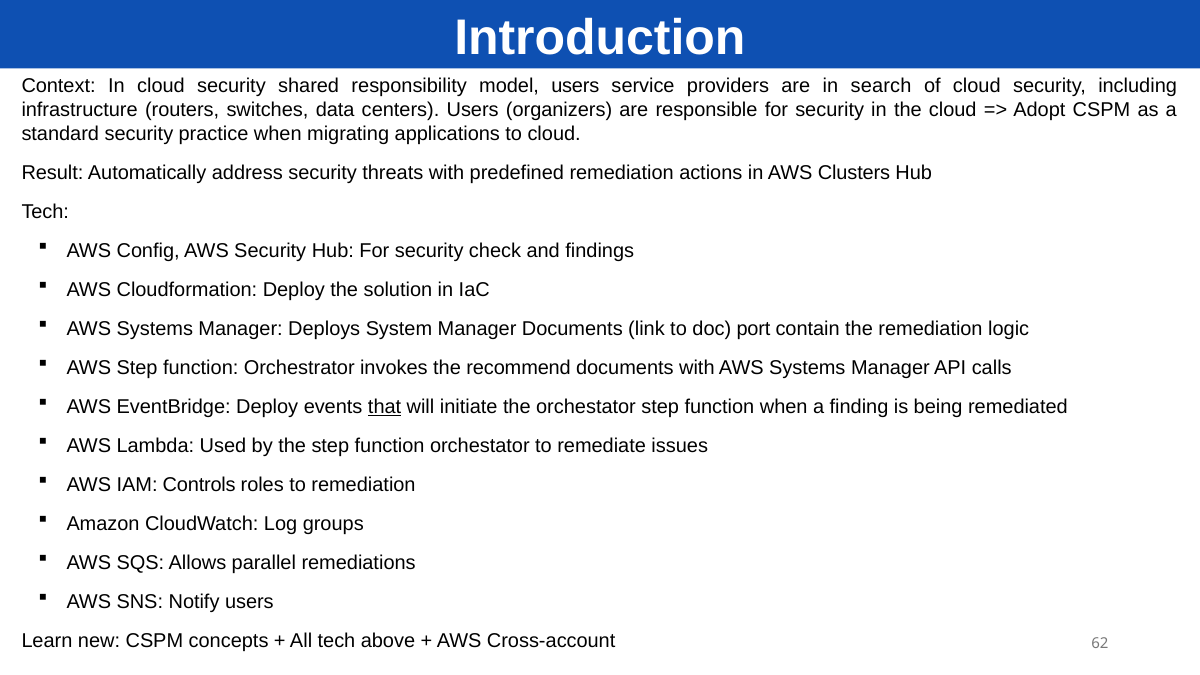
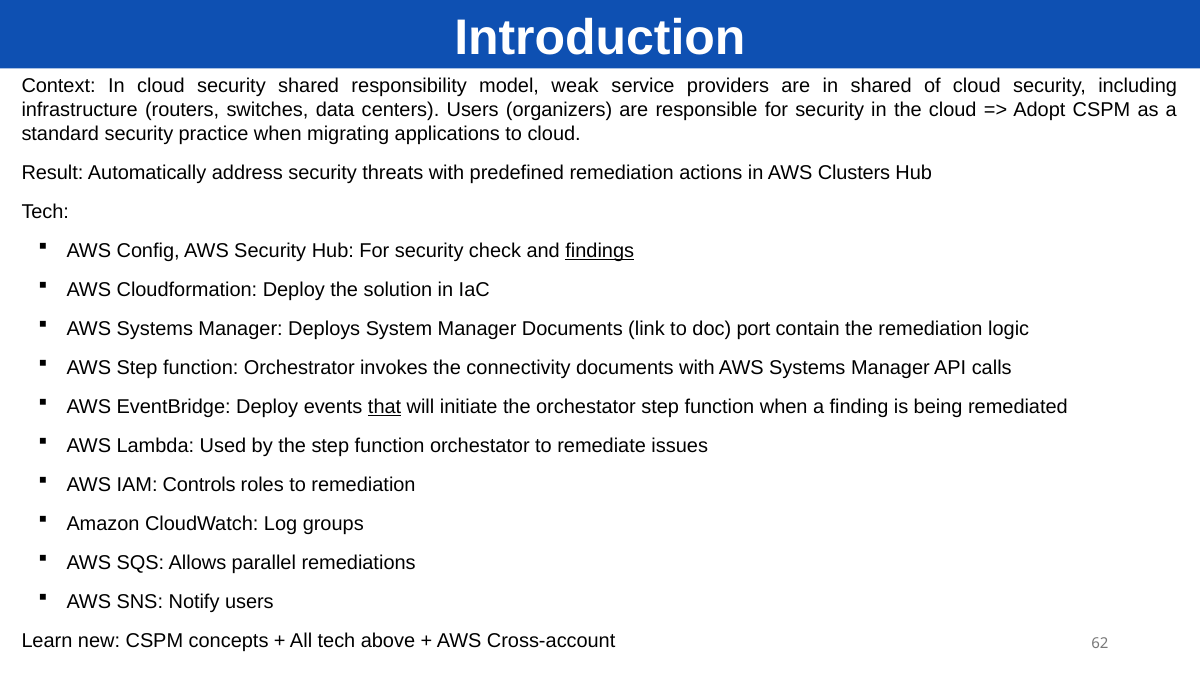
model users: users -> weak (575, 86)
in search: search -> shared (881, 86)
findings underline: none -> present (600, 251)
recommend: recommend -> connectivity (519, 368)
